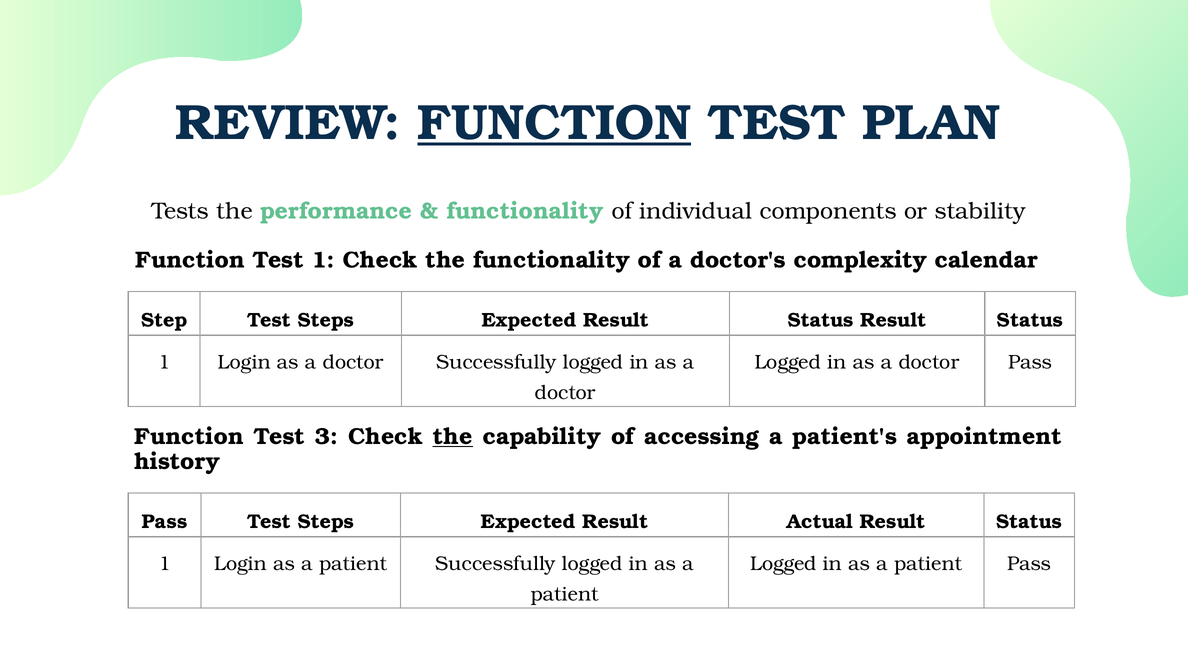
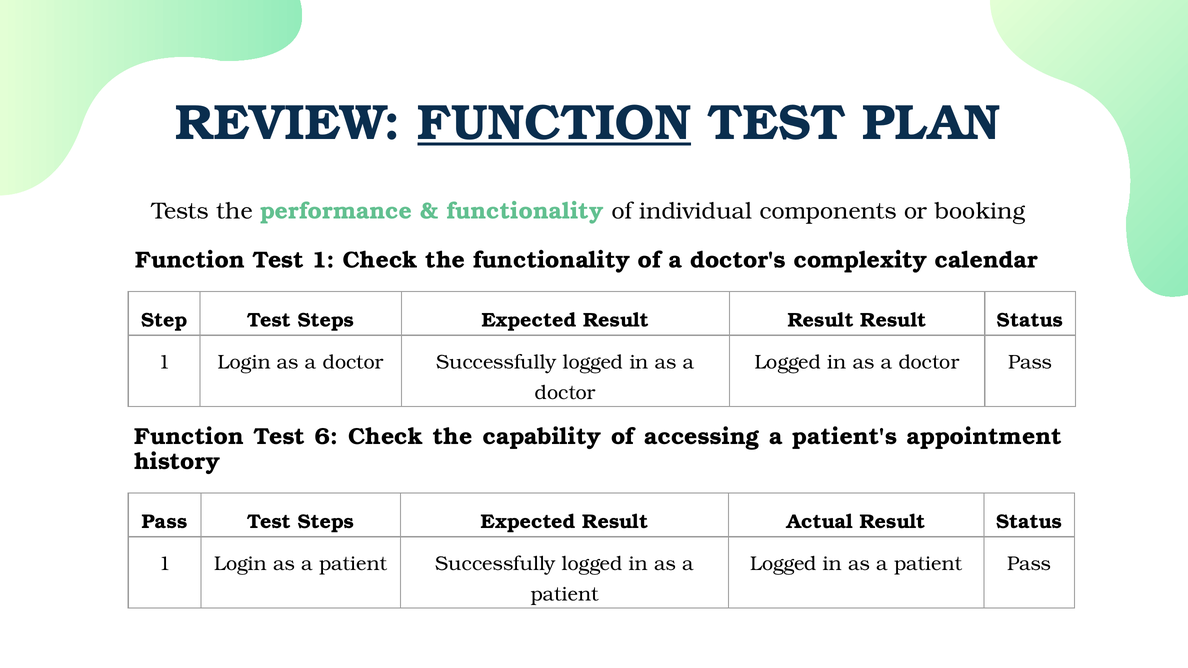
stability: stability -> booking (980, 211)
Expected Result Status: Status -> Result (821, 320)
3: 3 -> 6 (326, 437)
the underline: present -> none (453, 437)
